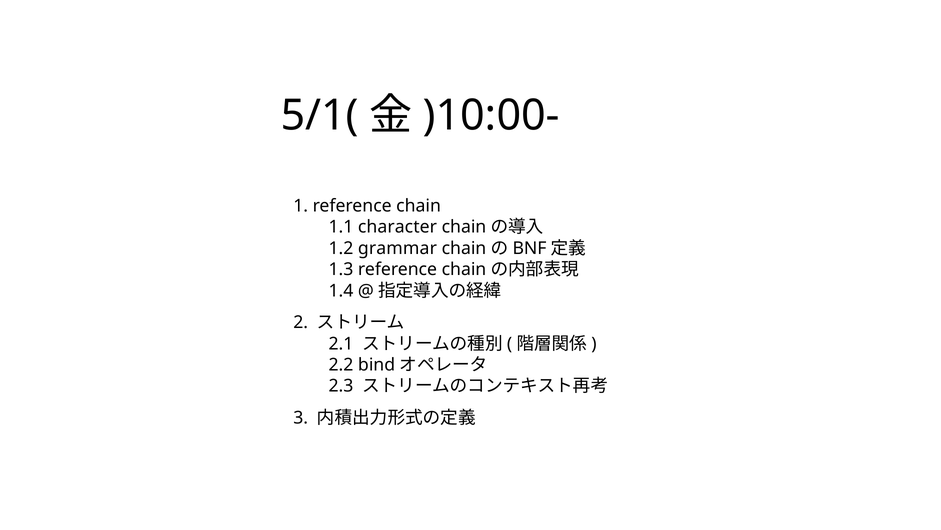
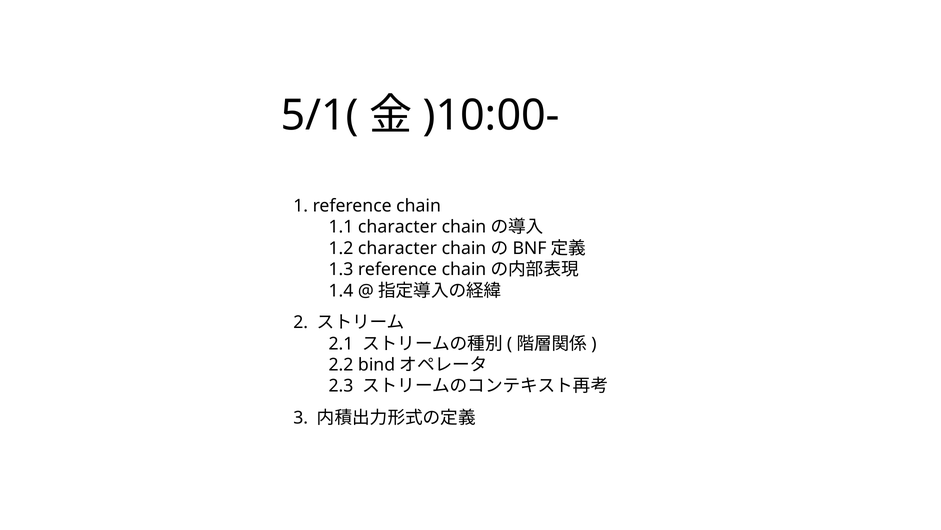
1.2 grammar: grammar -> character (397, 248)
